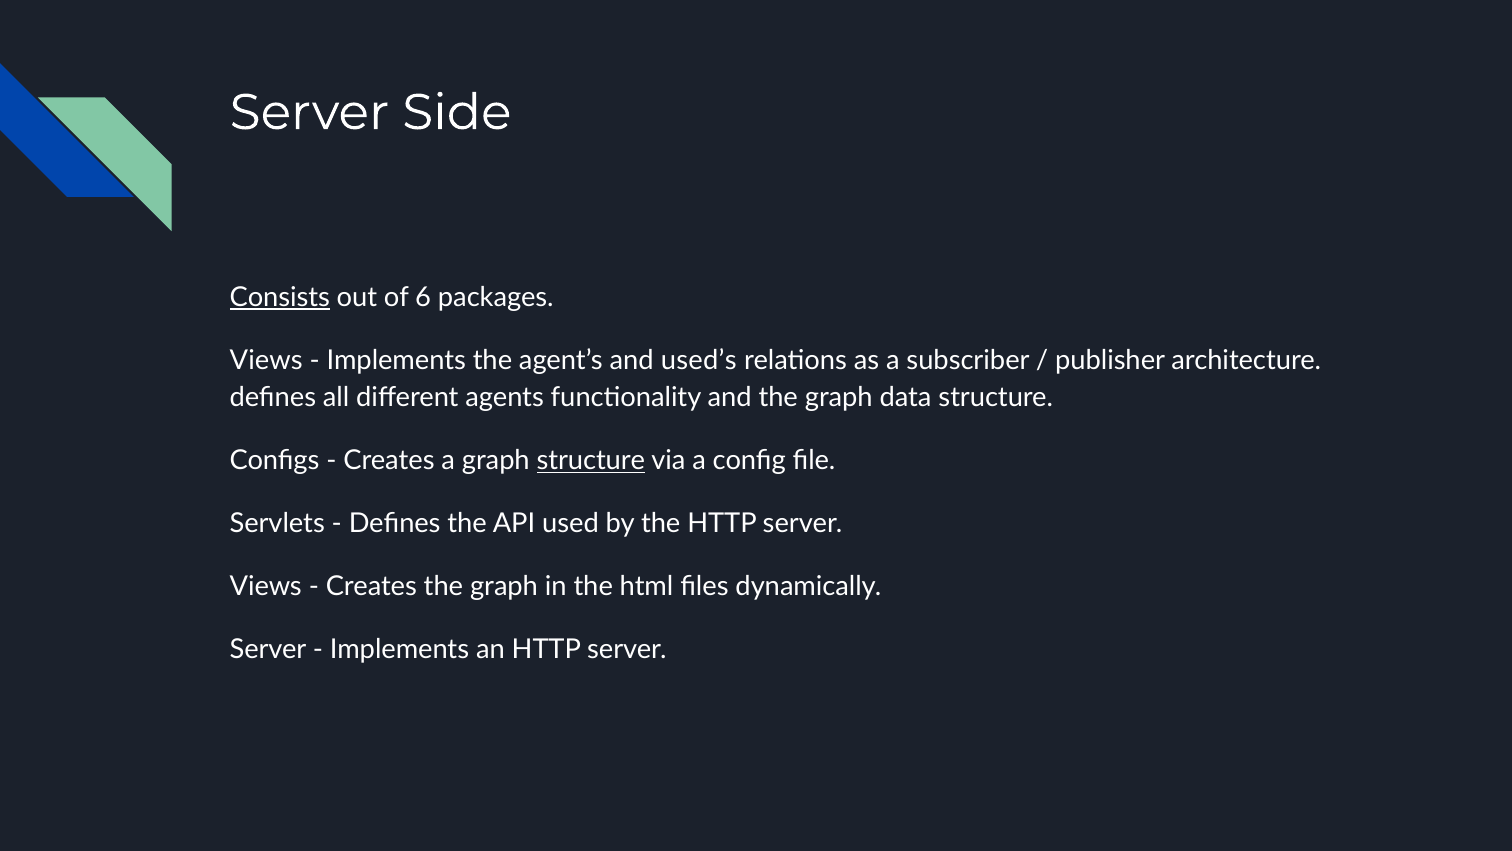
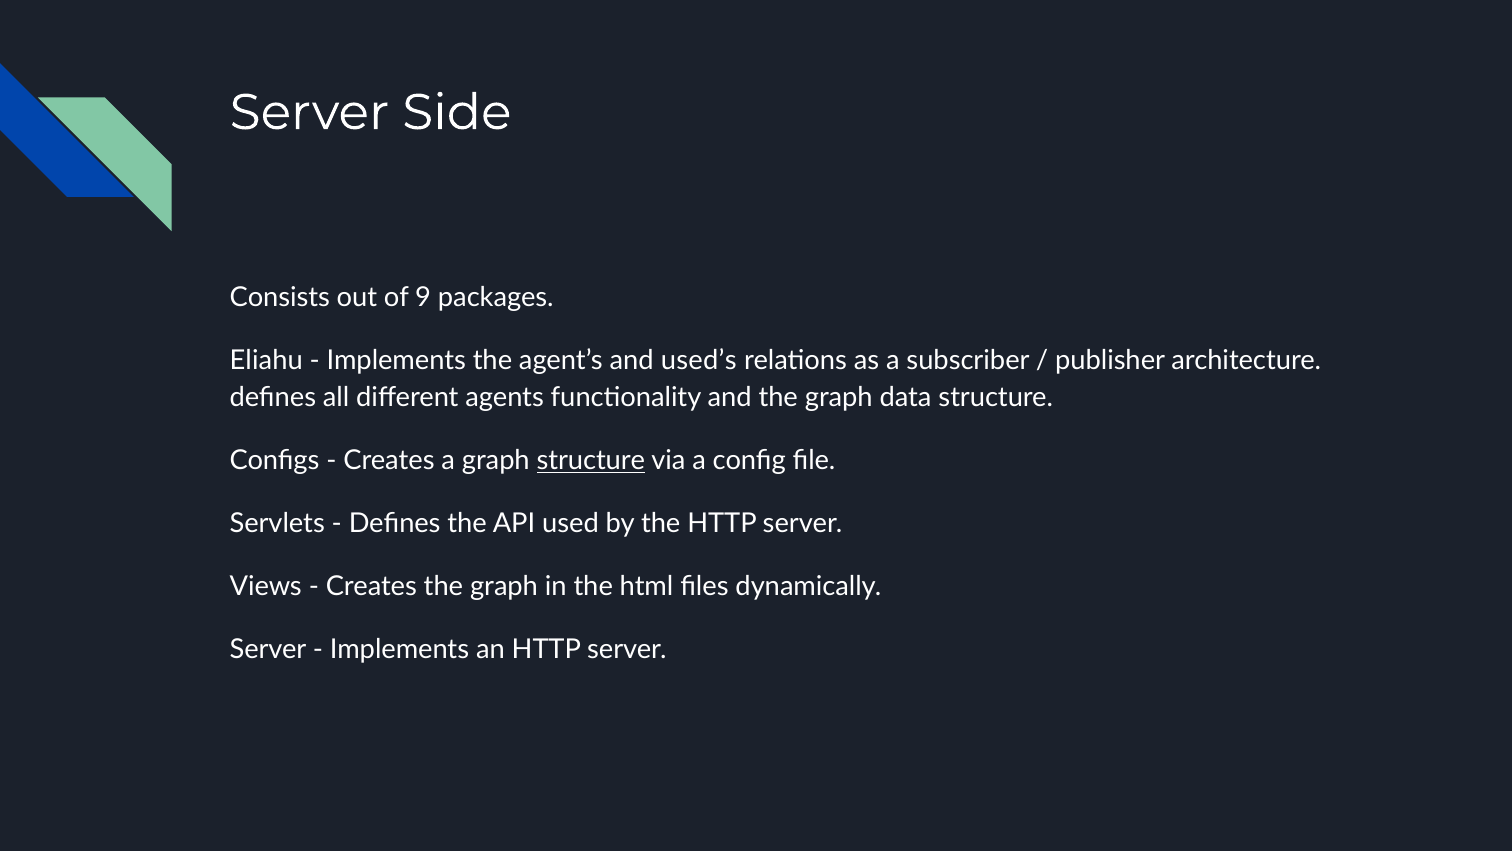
Consists underline: present -> none (280, 297)
6: 6 -> 9 (423, 297)
Views: Views -> Eliahu (266, 360)
